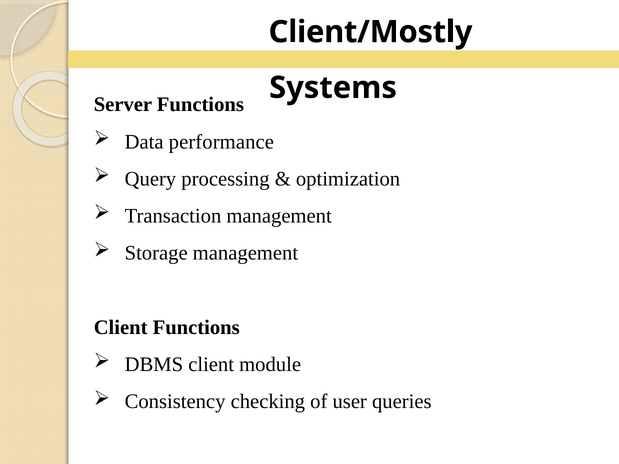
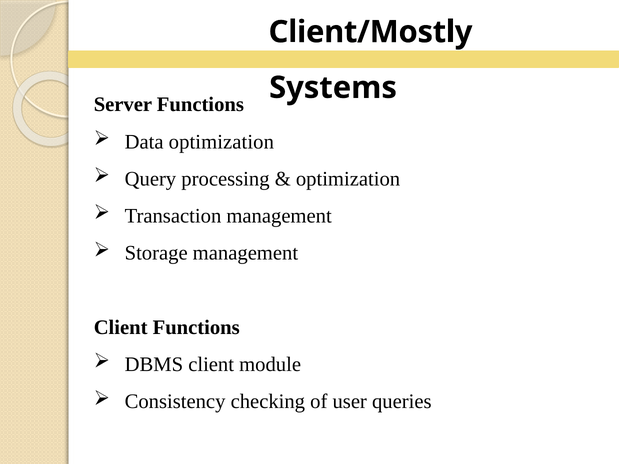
Data performance: performance -> optimization (221, 142)
